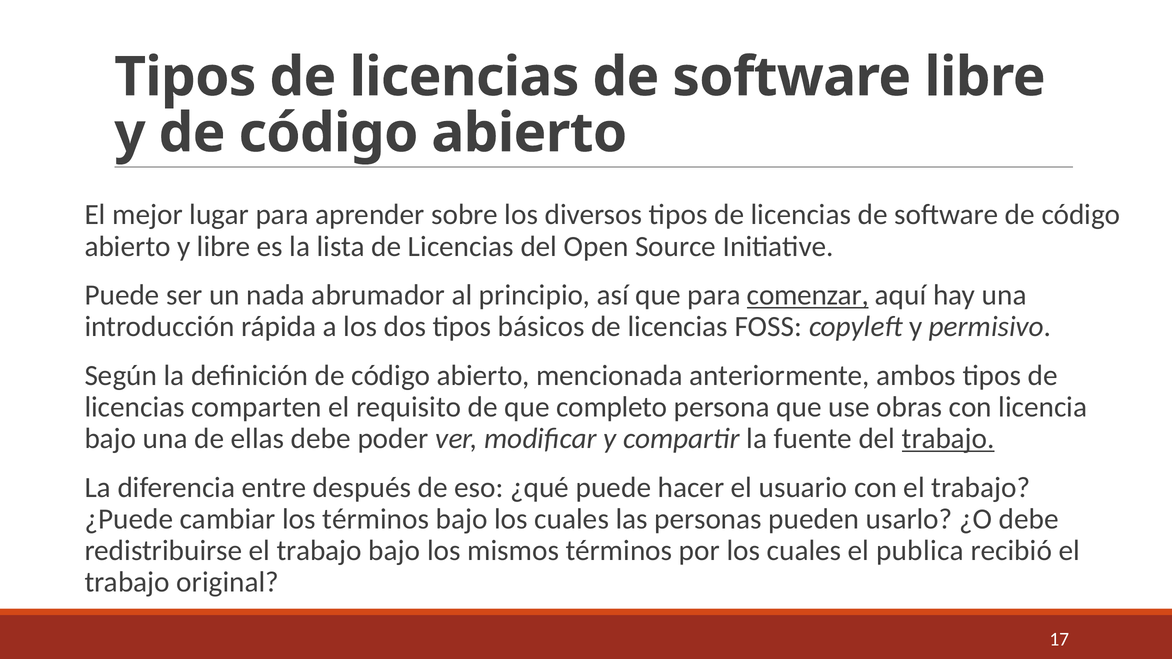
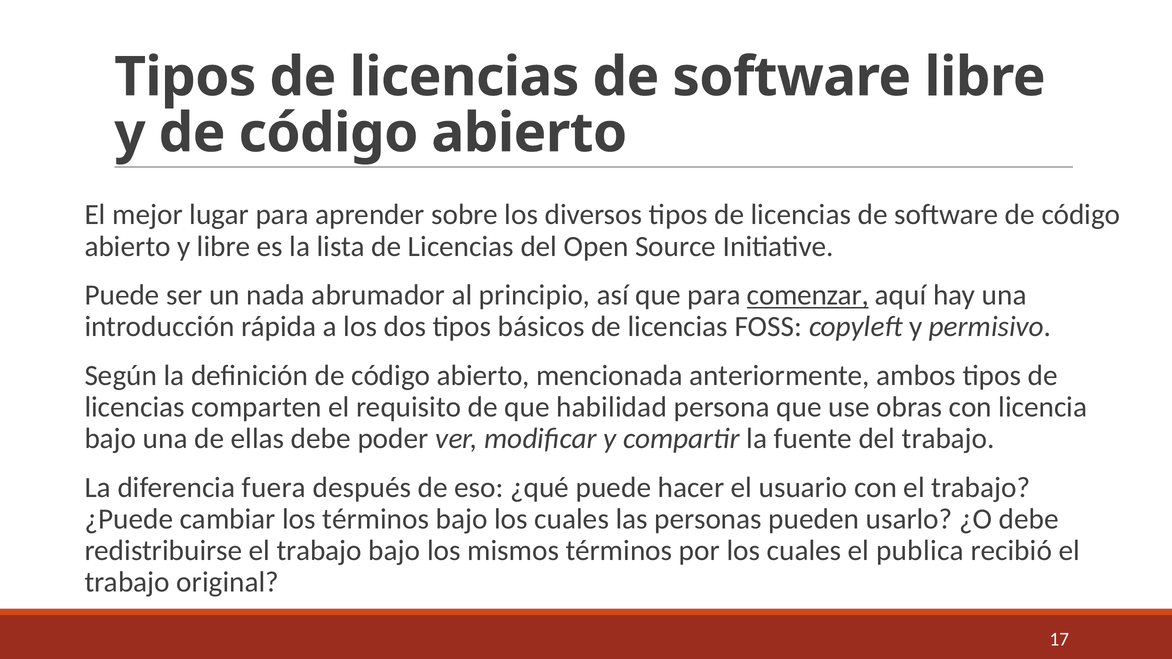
completo: completo -> habilidad (612, 407)
trabajo underline: present -> none (948, 439)
entre: entre -> fuera (274, 488)
